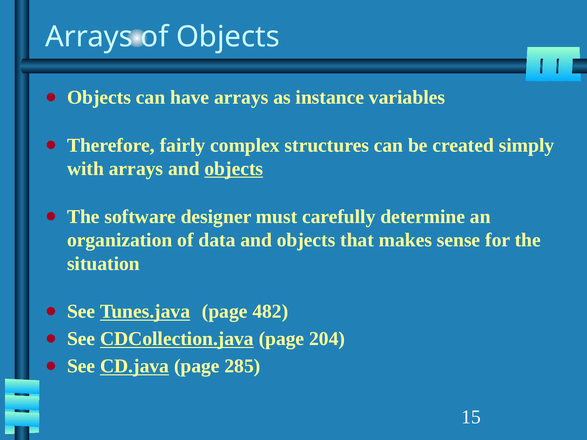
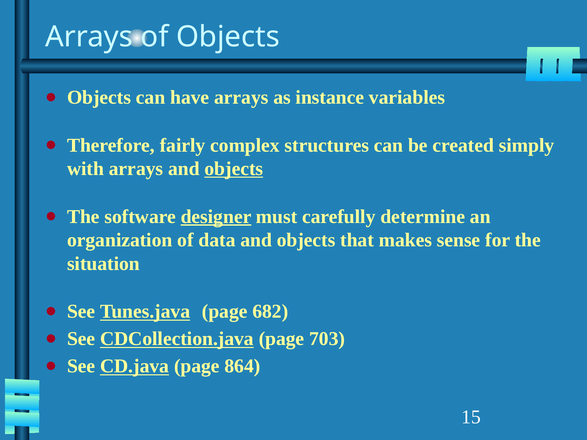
designer underline: none -> present (216, 217)
482: 482 -> 682 (270, 312)
204: 204 -> 703 (327, 339)
285: 285 -> 864 (242, 366)
